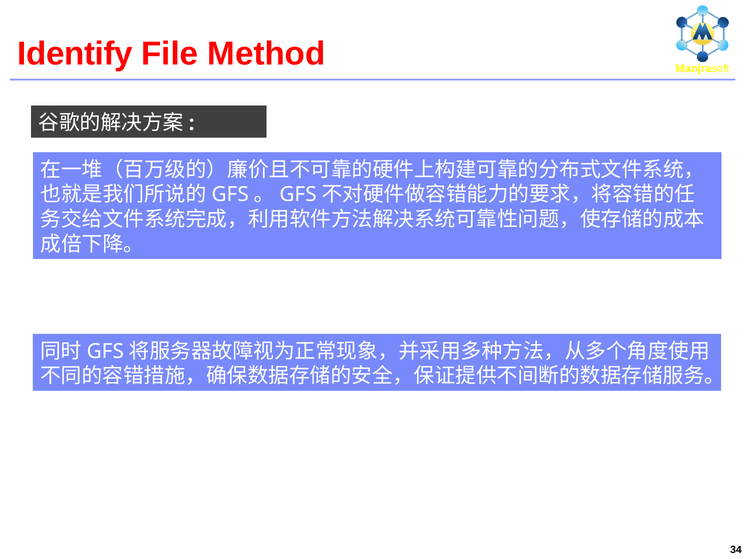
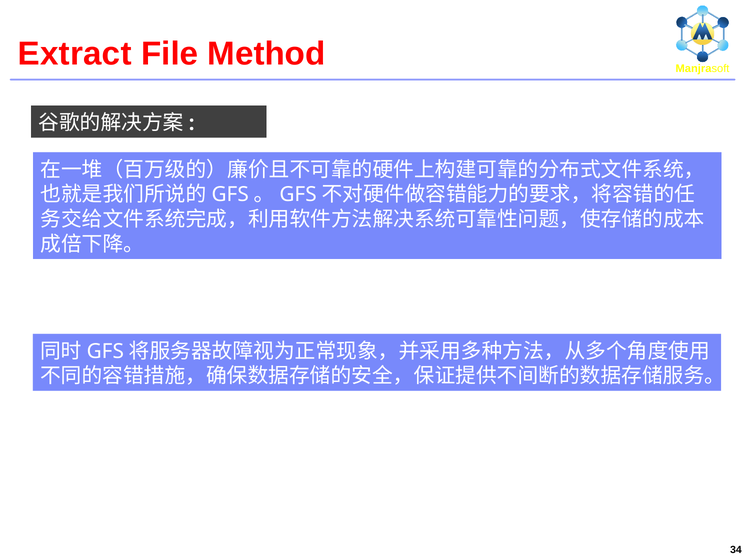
Identify: Identify -> Extract (75, 54)
